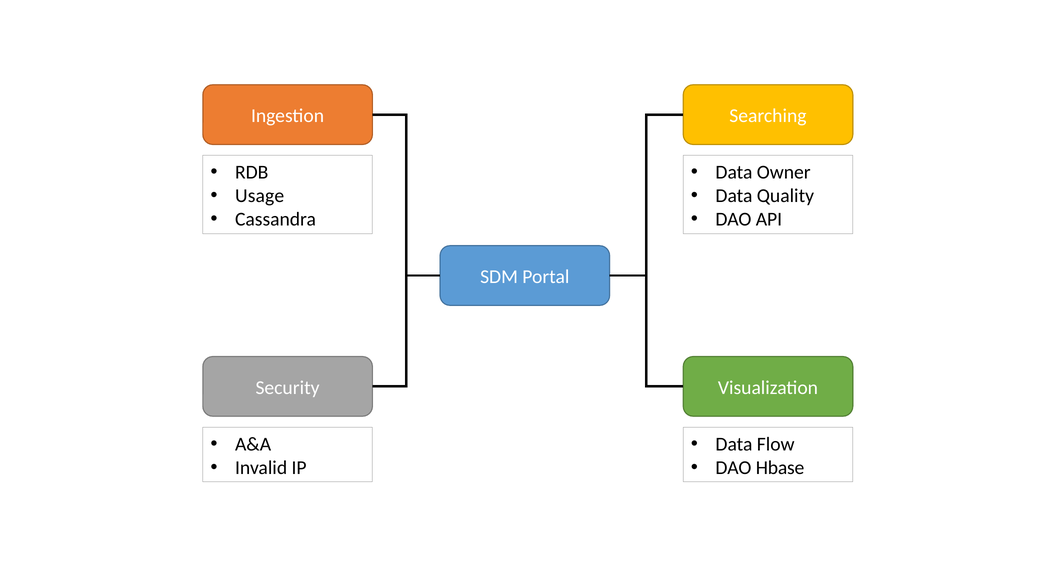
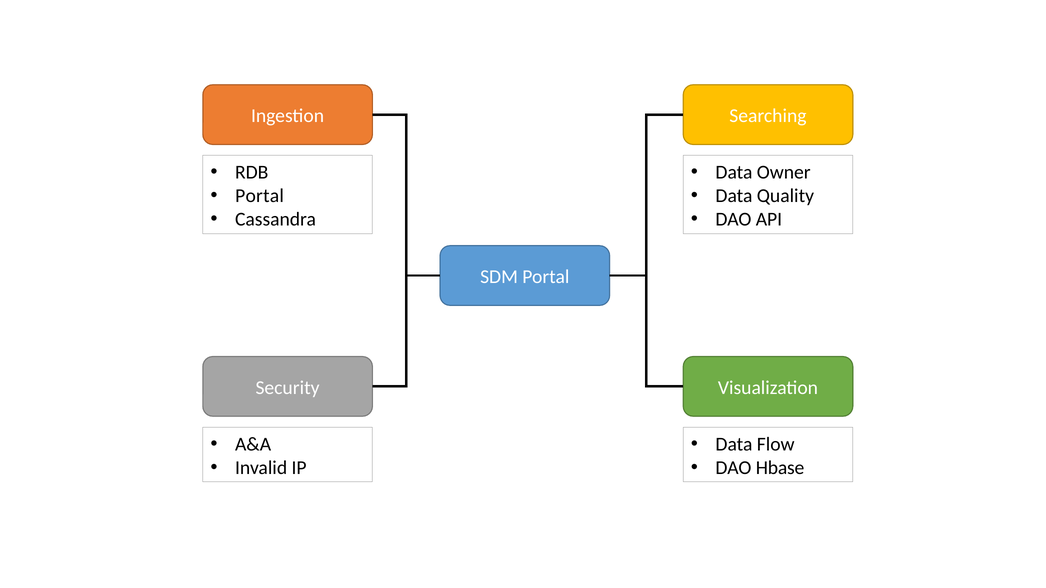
Usage: Usage -> Portal (260, 196)
